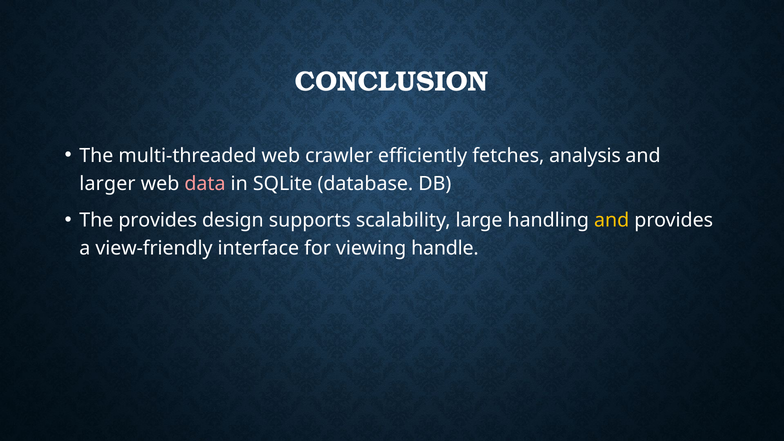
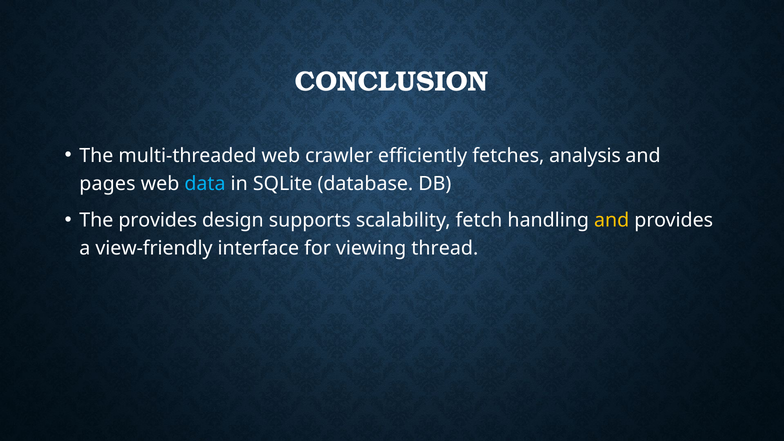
larger: larger -> pages (107, 184)
data colour: pink -> light blue (205, 184)
large: large -> fetch (479, 220)
handle: handle -> thread (445, 248)
